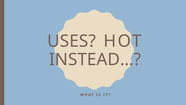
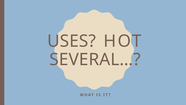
INSTEAD…: INSTEAD… -> SEVERAL… (95, 59)
